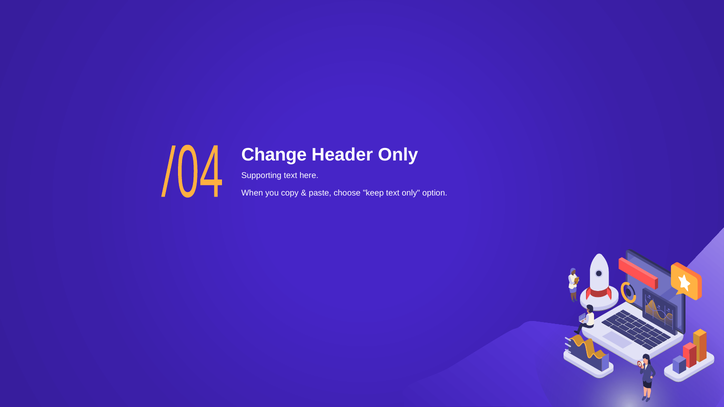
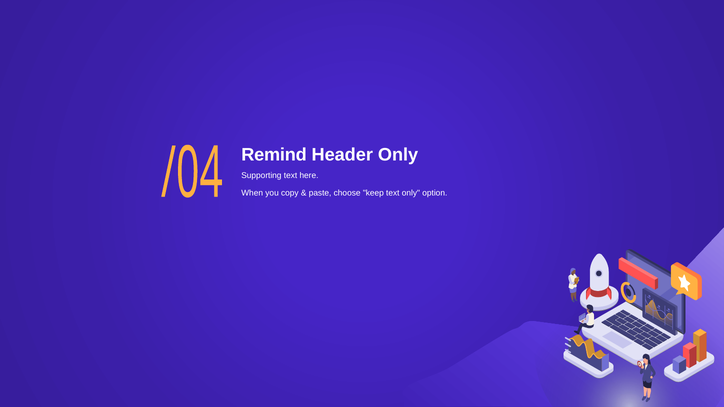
Change: Change -> Remind (274, 155)
